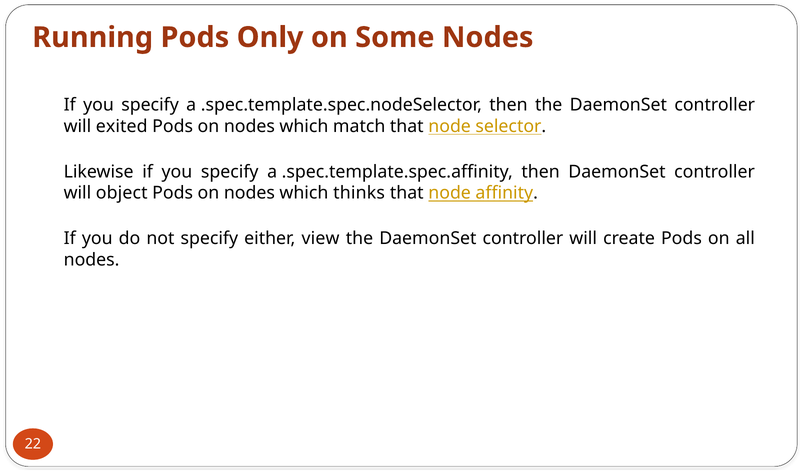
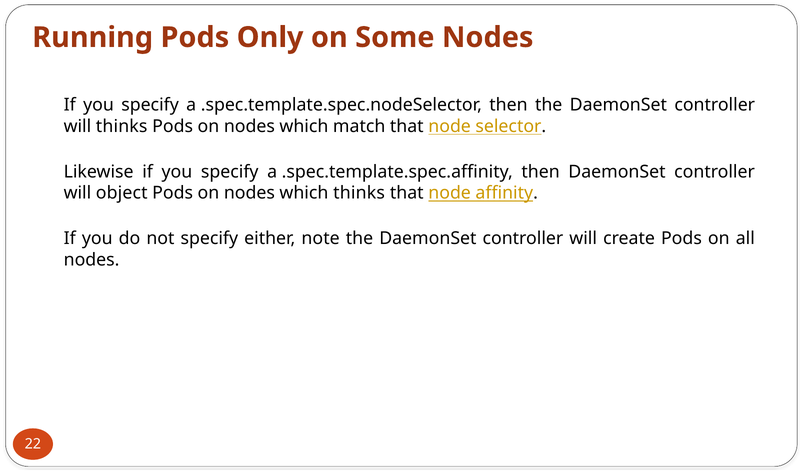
will exited: exited -> thinks (122, 126)
view: view -> note (321, 238)
